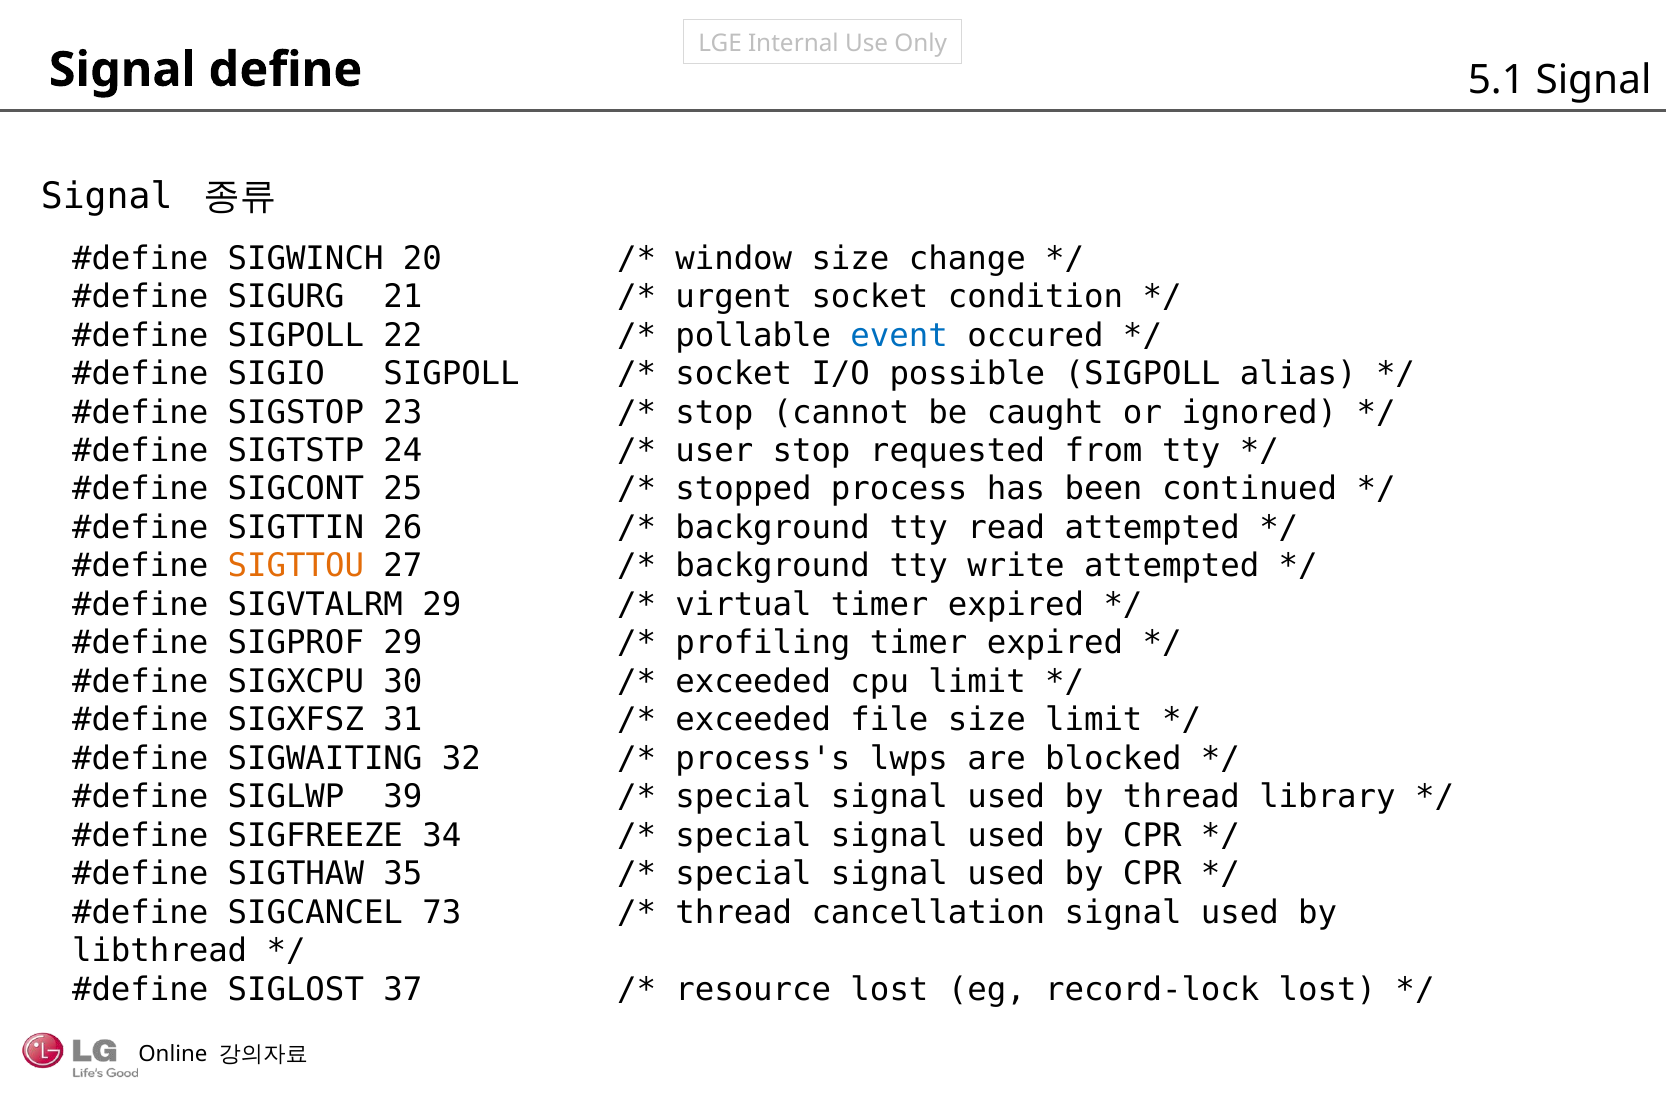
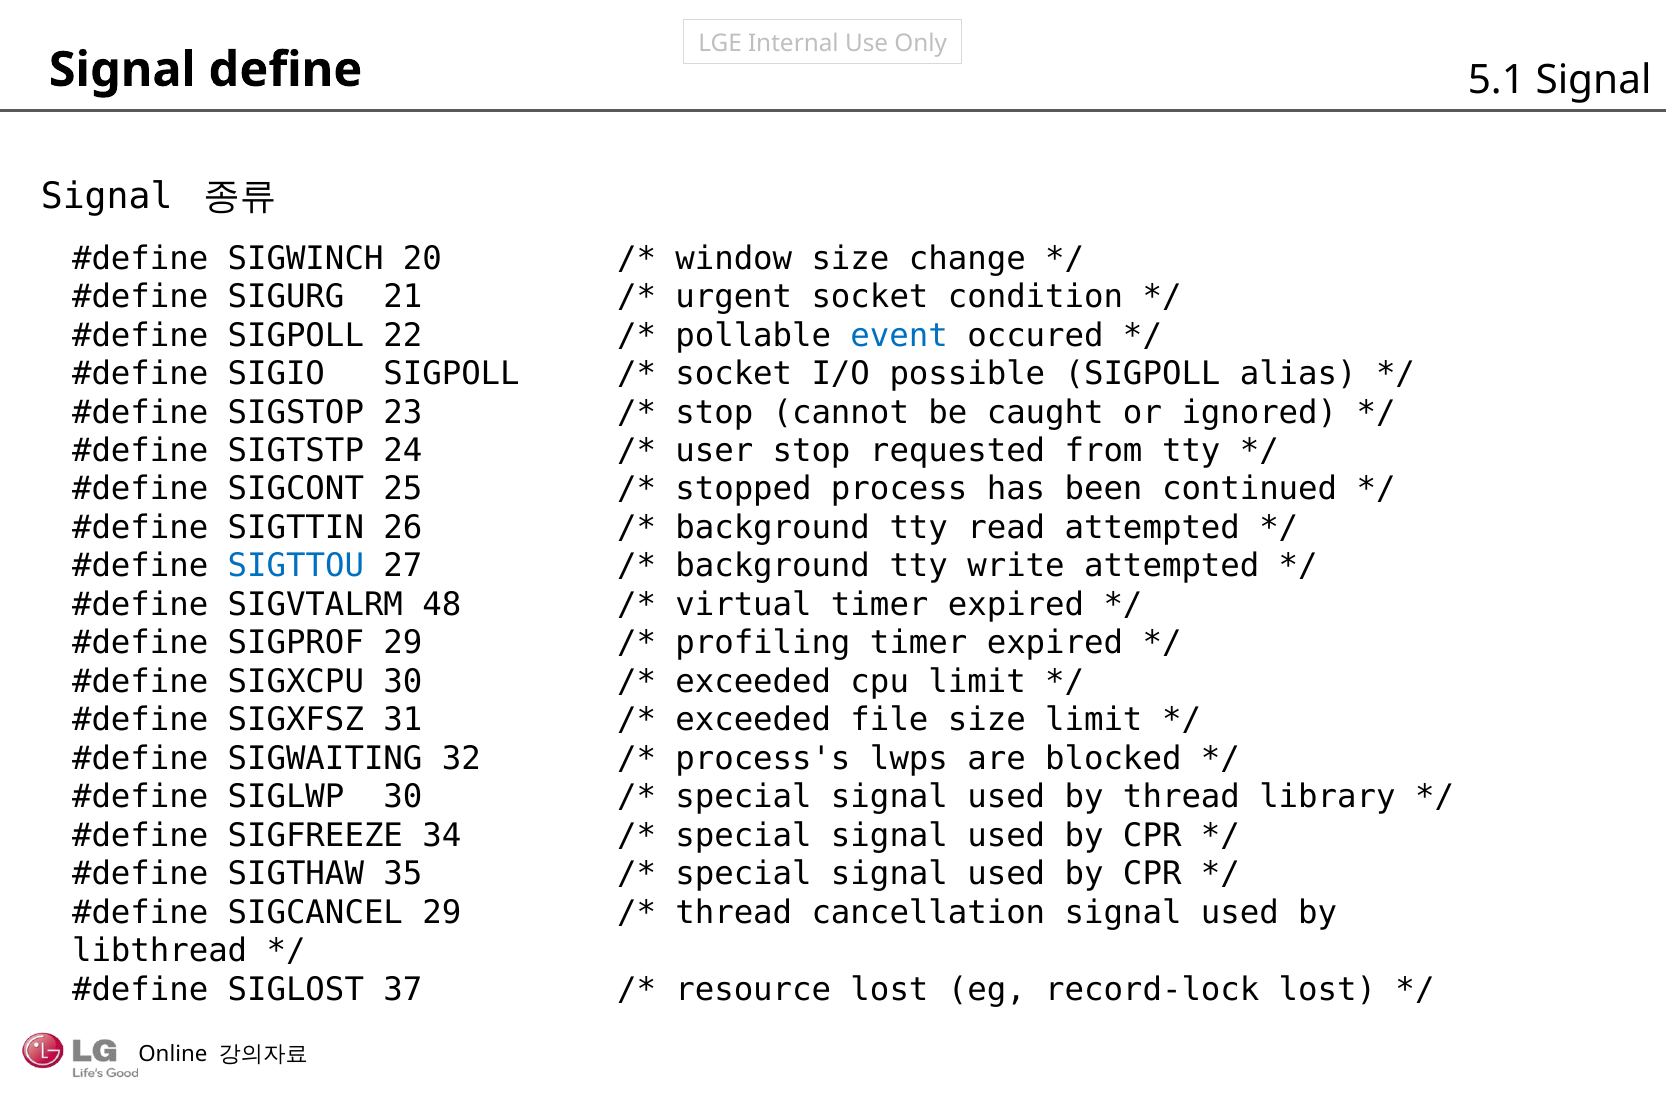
SIGTTOU colour: orange -> blue (296, 566)
SIGVTALRM 29: 29 -> 48 (442, 605)
SIGLWP 39: 39 -> 30 (403, 797)
SIGCANCEL 73: 73 -> 29 (442, 913)
